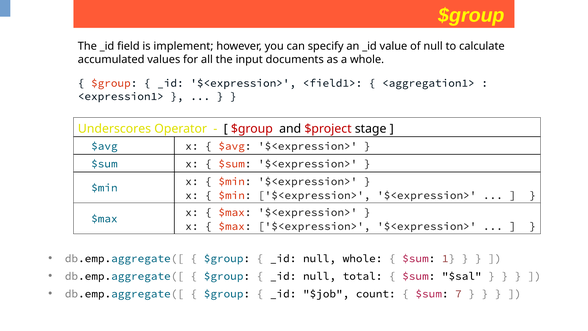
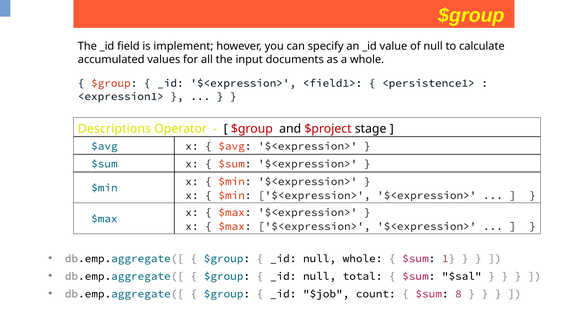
<aggregation1>: <aggregation1> -> <persistence1> (428, 83)
Underscores: Underscores -> Descriptions (114, 129)
7: 7 -> 8 (458, 294)
